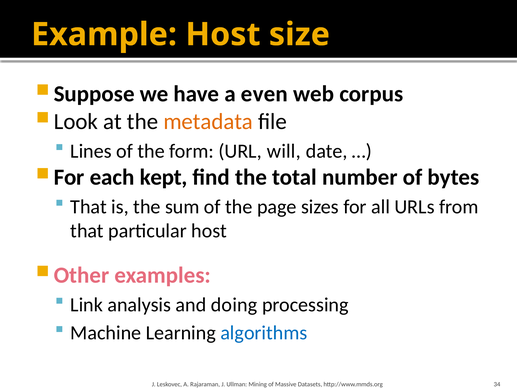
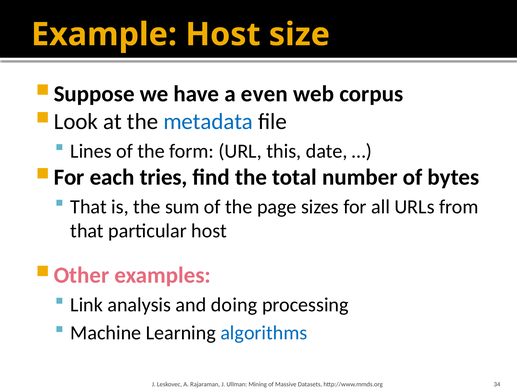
metadata colour: orange -> blue (208, 121)
will: will -> this (284, 151)
kept: kept -> tries (164, 177)
